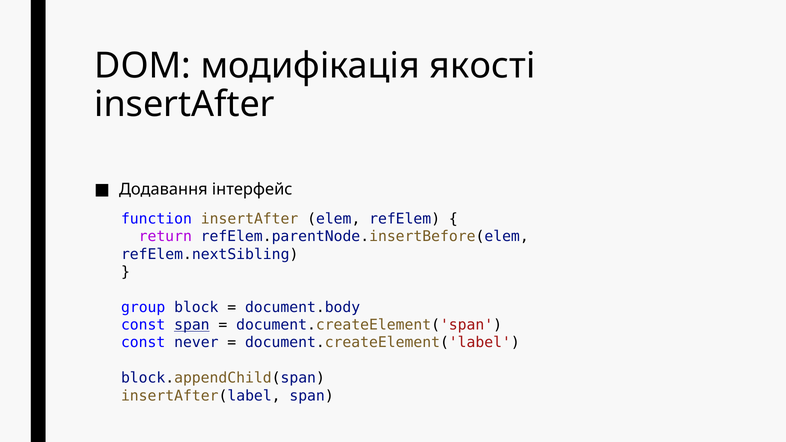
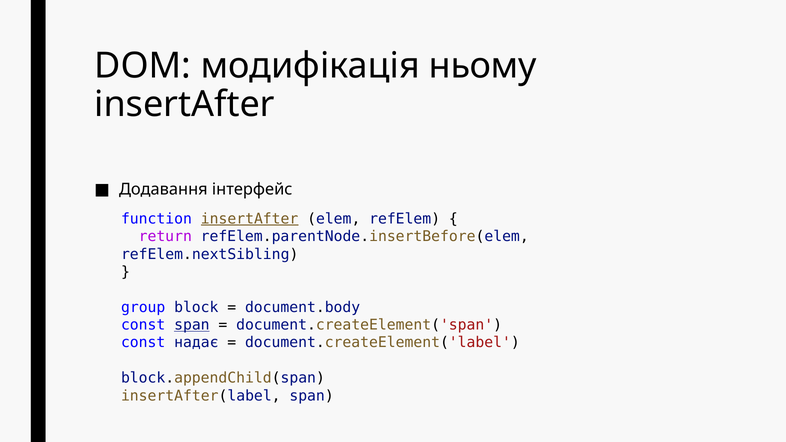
якості: якості -> ньому (483, 66)
insertAfter underline: none -> present (250, 219)
never: never -> надає (196, 343)
